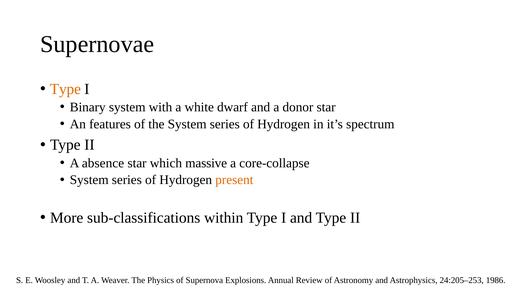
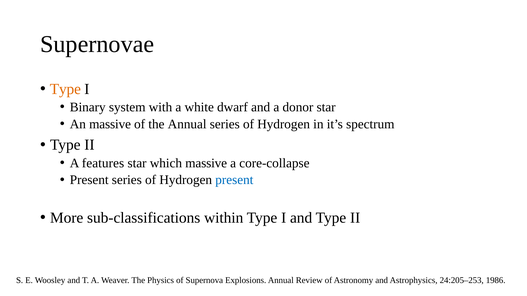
An features: features -> massive (110, 124)
the System: System -> Annual (187, 124)
absence: absence -> features (103, 163)
System: System -> Present (89, 180)
present colour: orange -> blue (234, 180)
